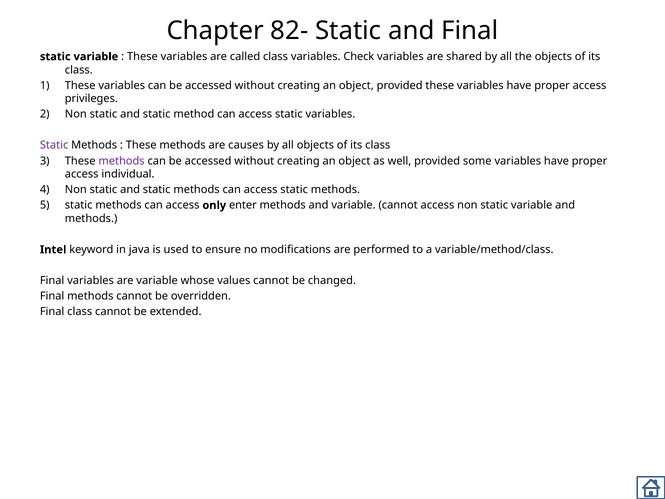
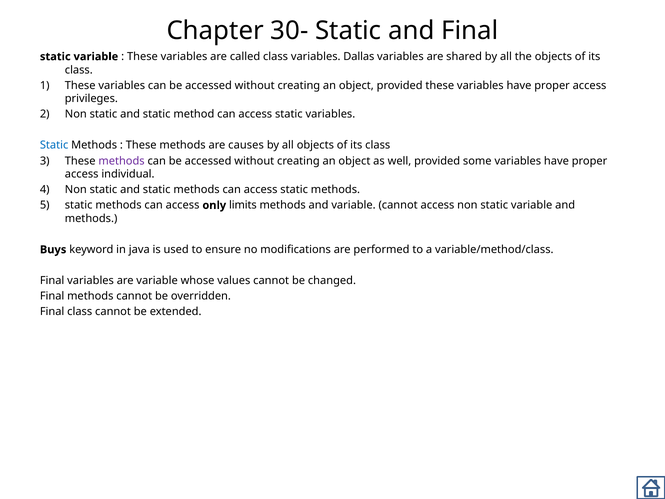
82-: 82- -> 30- (289, 30)
Check: Check -> Dallas (359, 57)
Static colour: purple -> blue (54, 145)
enter: enter -> limits (243, 205)
Intel: Intel -> Buys (53, 249)
